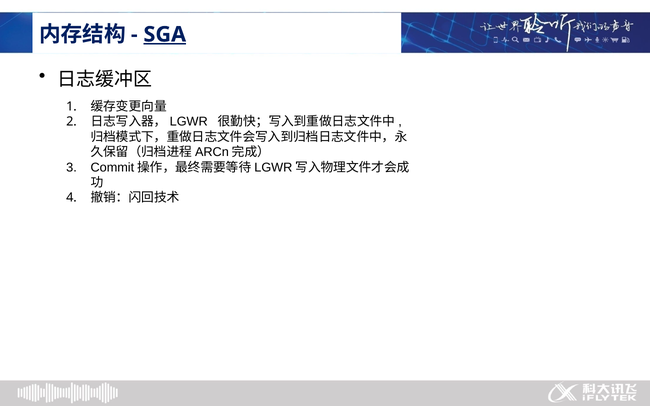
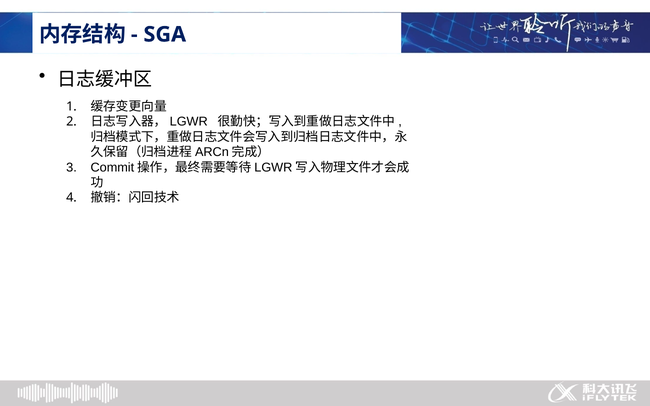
SGA underline: present -> none (165, 34)
